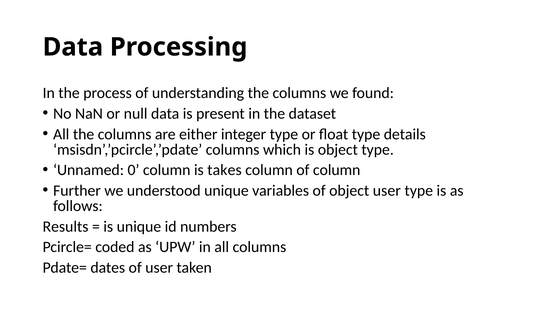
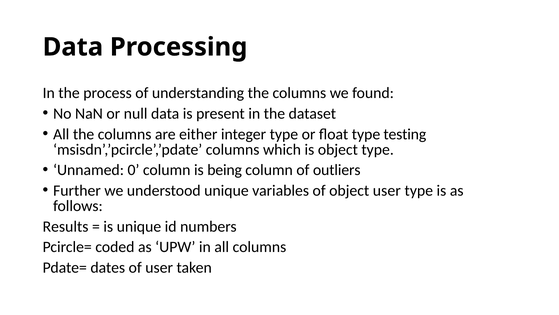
details: details -> testing (405, 134)
takes: takes -> being (225, 170)
of column: column -> outliers (337, 170)
